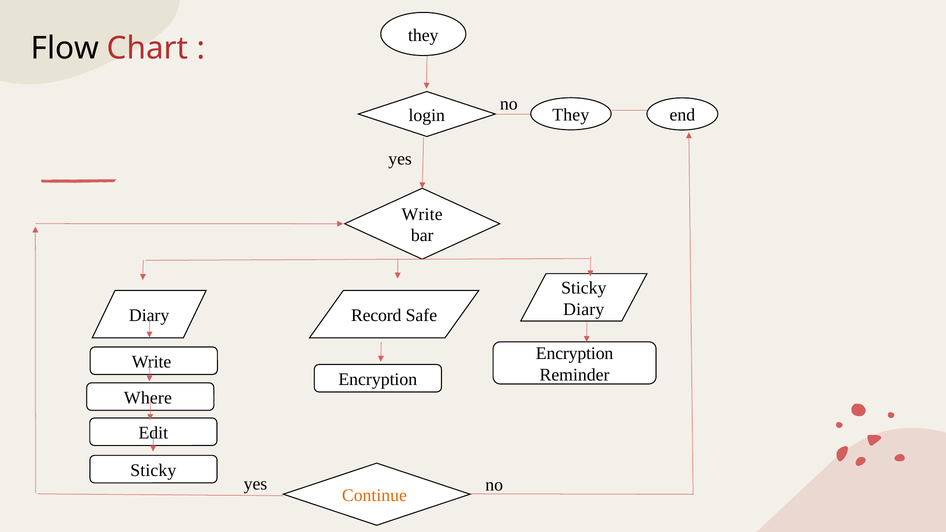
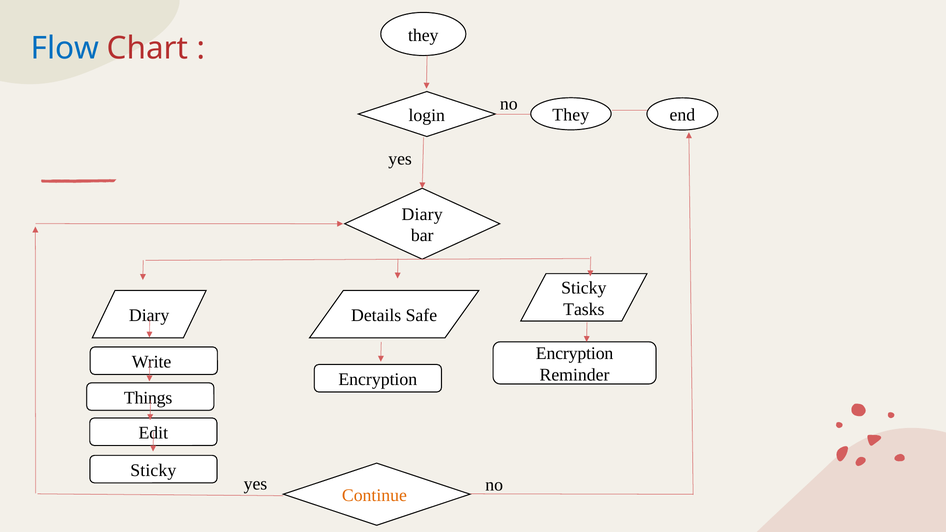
Flow colour: black -> blue (65, 49)
Write: Write -> Diary (422, 214)
Diary: Diary -> Tasks (584, 309)
Record: Record -> Details (376, 315)
Where: Where -> Things (148, 398)
